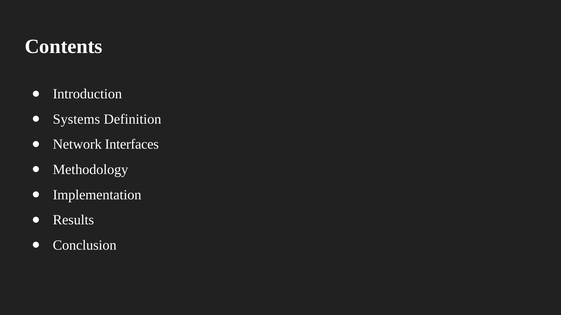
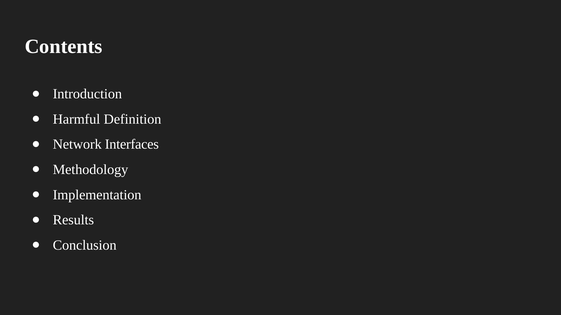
Systems: Systems -> Harmful (76, 119)
